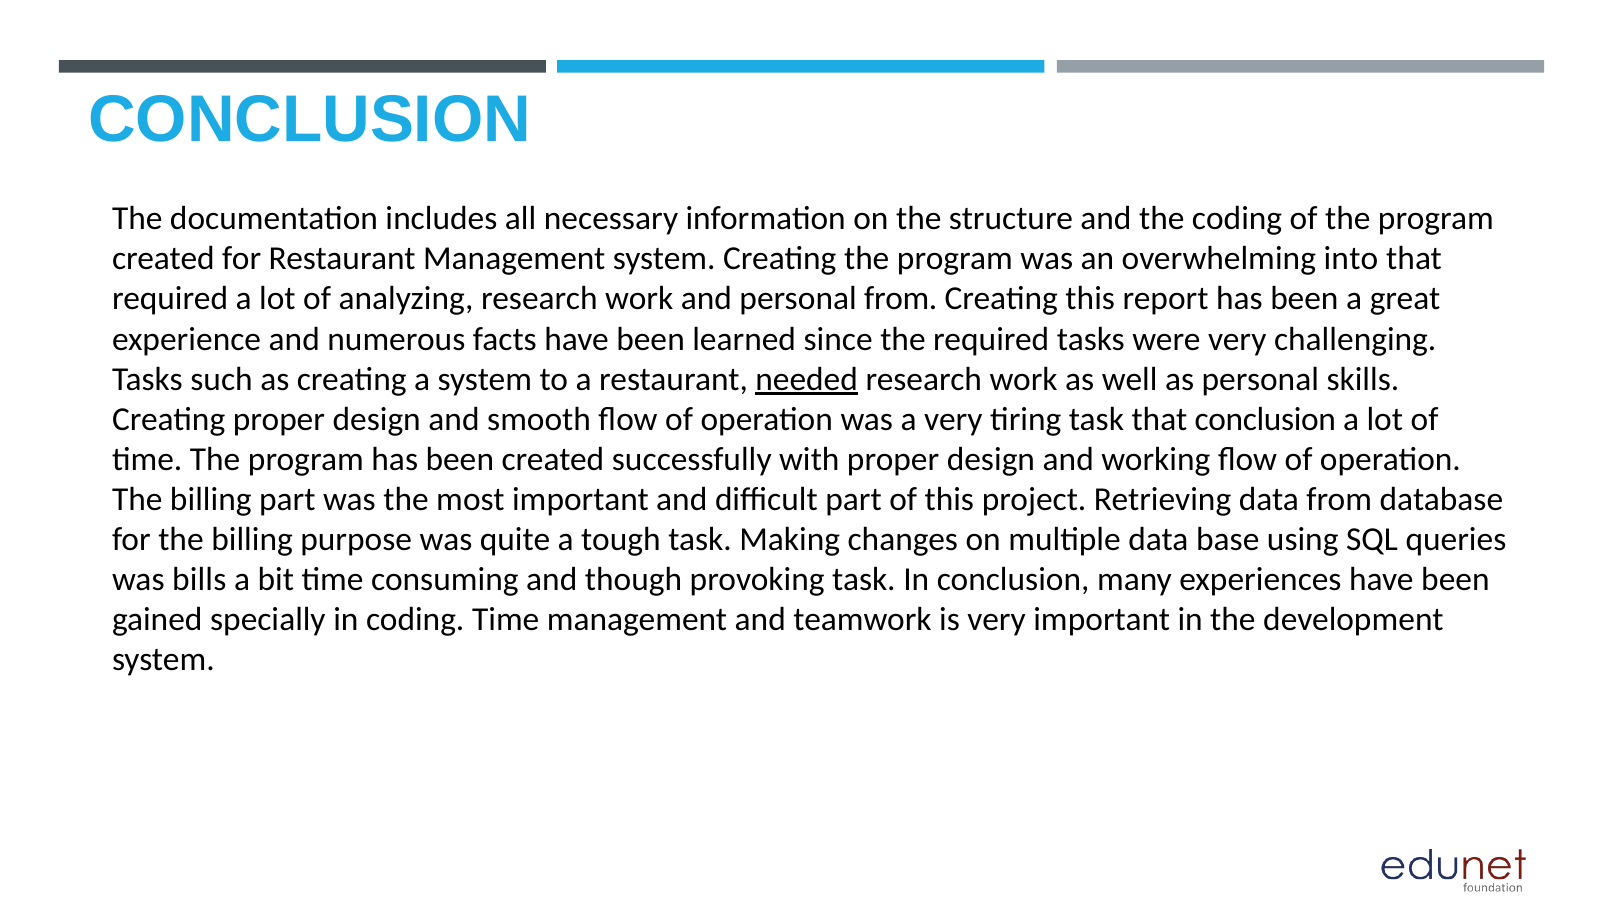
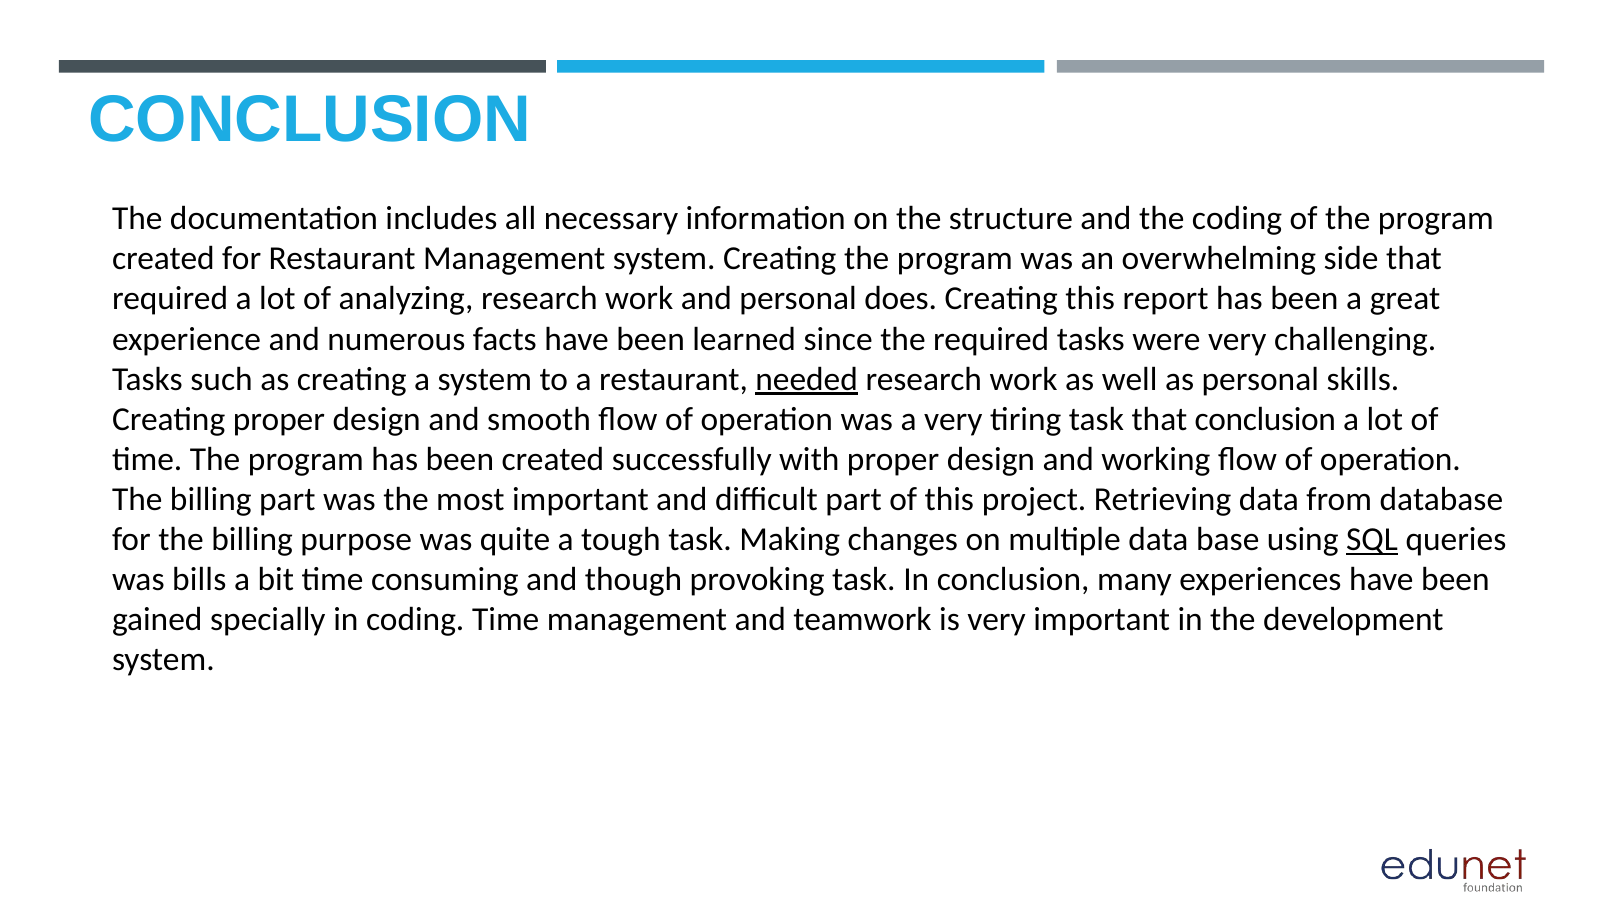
into: into -> side (1351, 259)
personal from: from -> does (901, 299)
SQL underline: none -> present (1372, 539)
